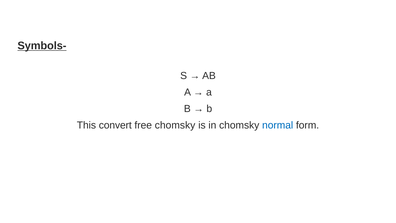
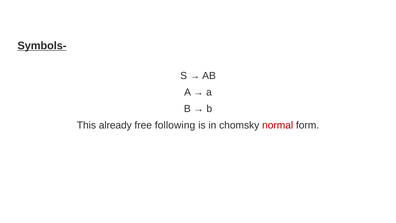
convert: convert -> already (115, 125)
free chomsky: chomsky -> following (175, 125)
normal colour: blue -> red (278, 125)
